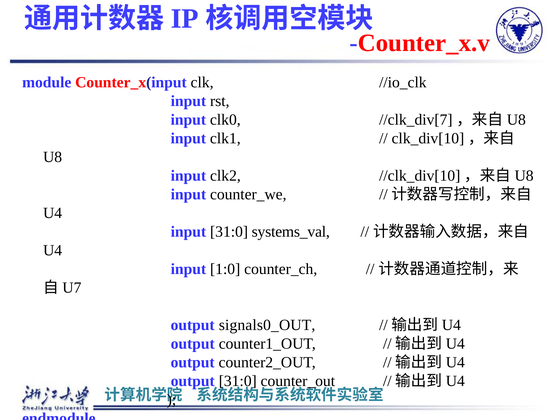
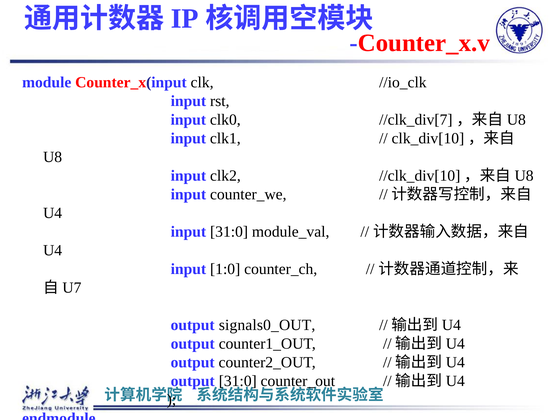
systems_val: systems_val -> module_val (291, 232)
